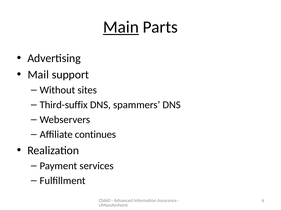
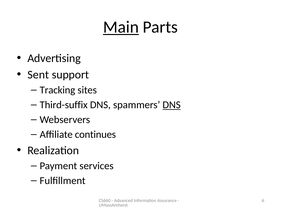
Mail: Mail -> Sent (38, 75)
Without: Without -> Tracking (57, 90)
DNS underline: none -> present (172, 105)
